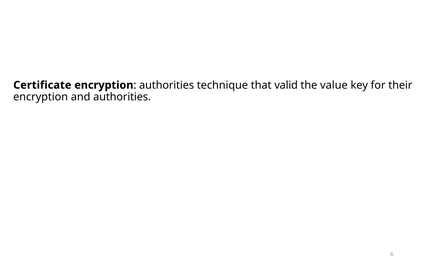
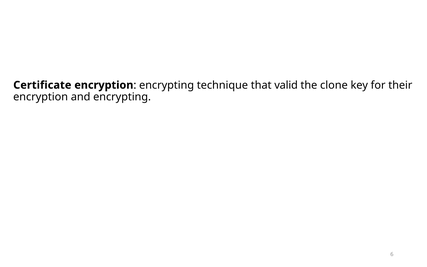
authorities: authorities -> encrypting (167, 85)
value: value -> clone (334, 85)
and authorities: authorities -> encrypting (122, 97)
